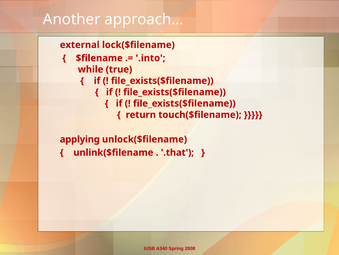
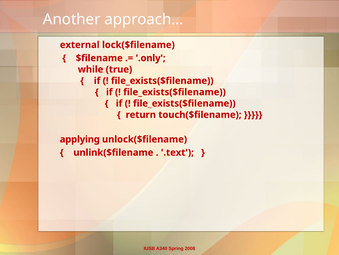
.into: .into -> .only (151, 58)
.that: .that -> .text (177, 152)
